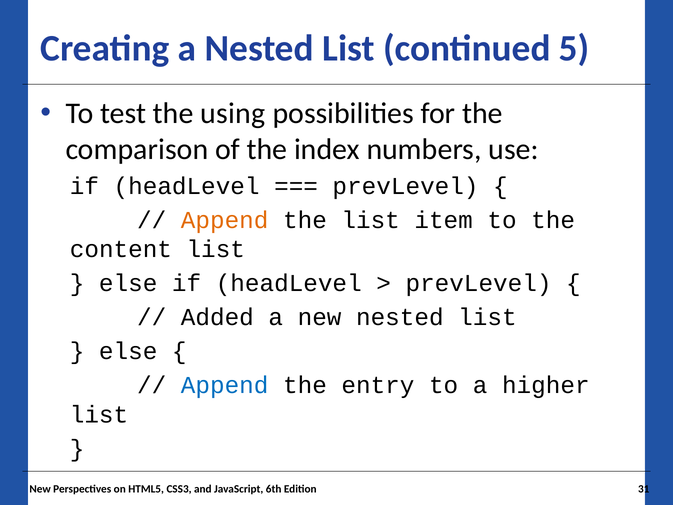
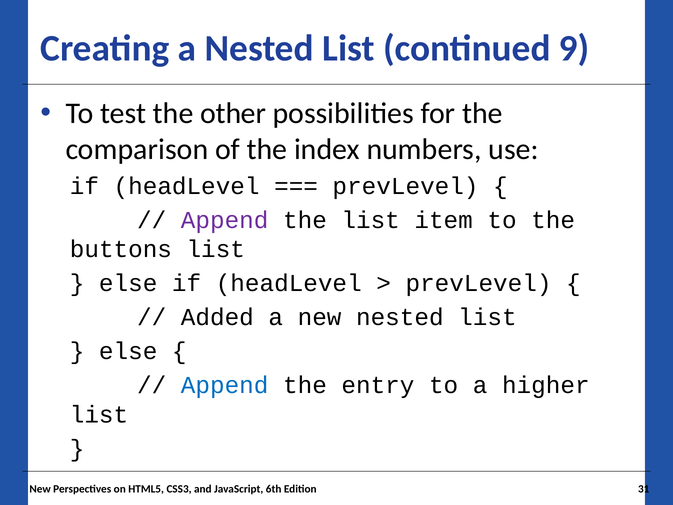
5: 5 -> 9 (574, 49)
using: using -> other (233, 113)
Append colour: orange -> purple (225, 220)
content: content -> buttons (121, 249)
